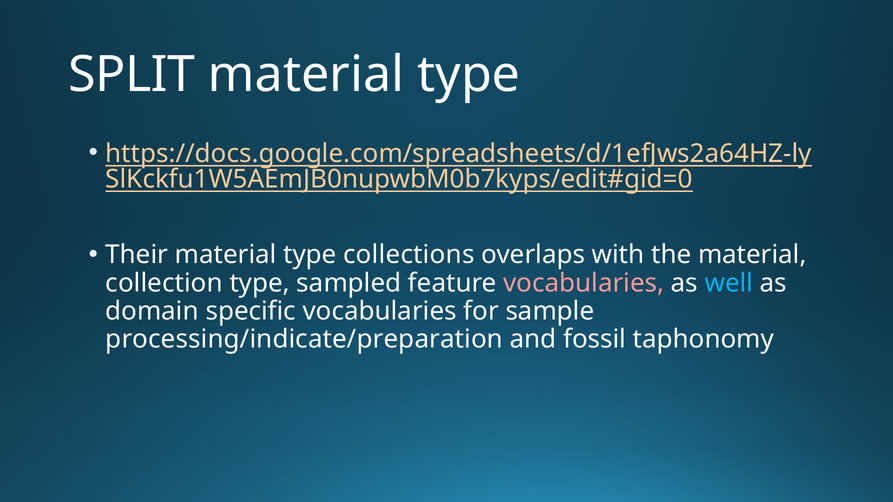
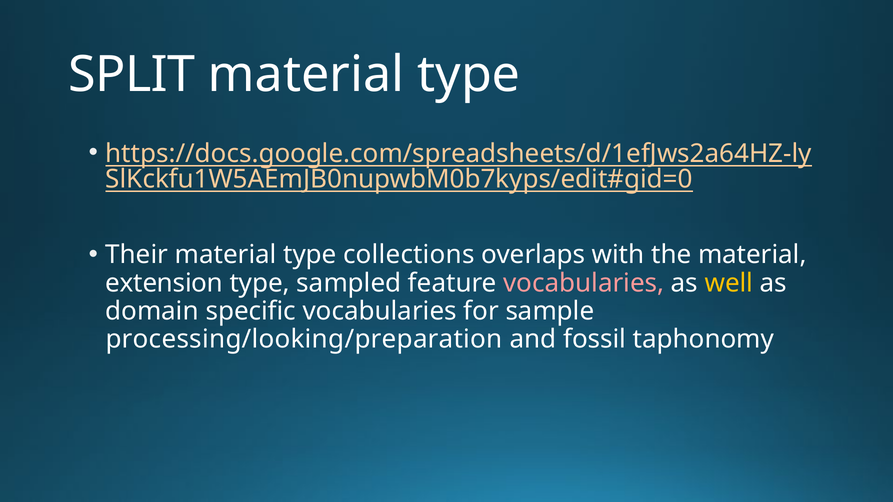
collection: collection -> extension (164, 283)
well colour: light blue -> yellow (729, 283)
processing/indicate/preparation: processing/indicate/preparation -> processing/looking/preparation (304, 339)
